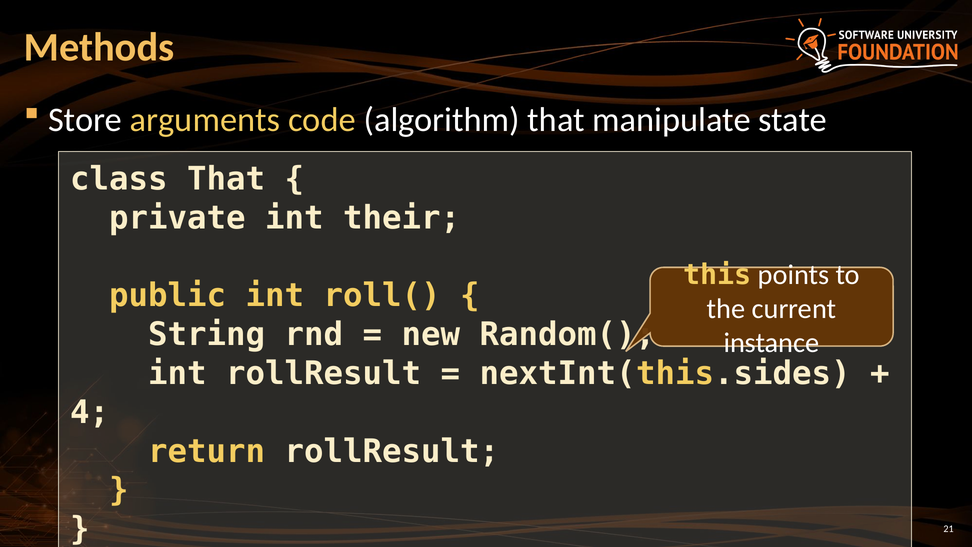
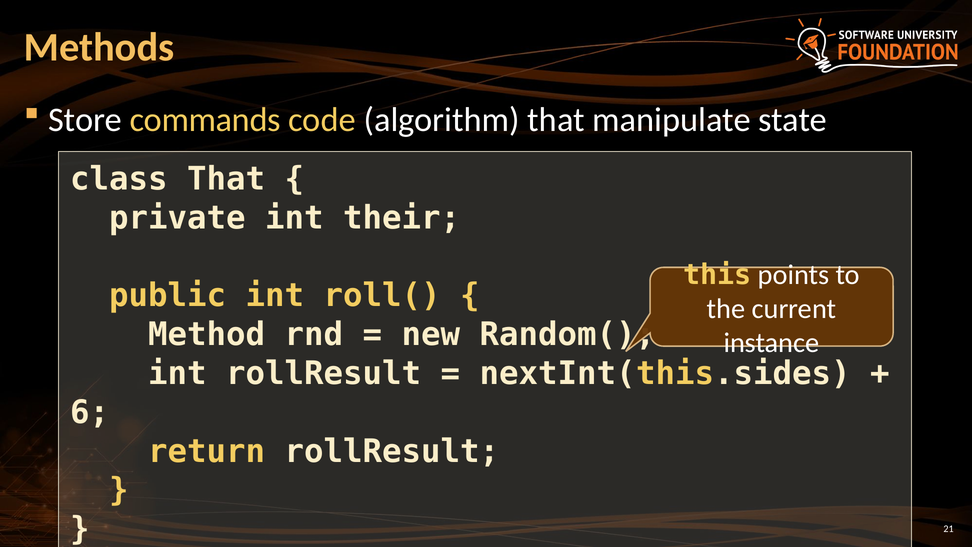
arguments: arguments -> commands (205, 120)
String: String -> Method (207, 335)
4: 4 -> 6 (90, 412)
